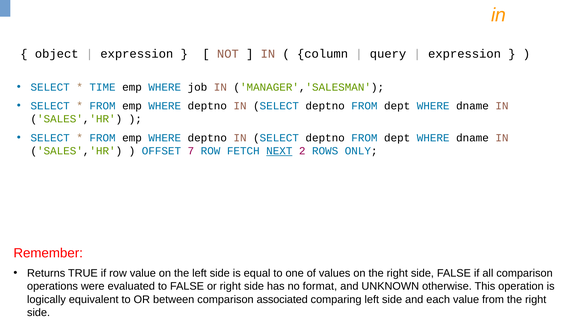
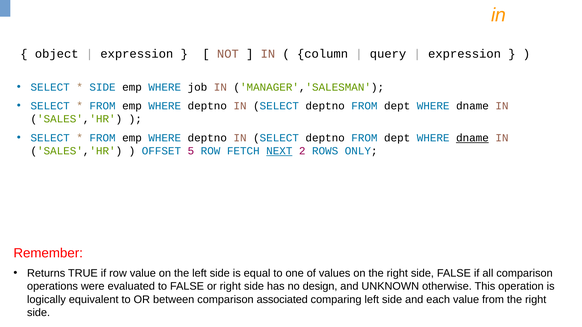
TIME: TIME -> SIDE (103, 87)
dname underline: none -> present (472, 138)
7: 7 -> 5 (191, 151)
format: format -> design (320, 287)
